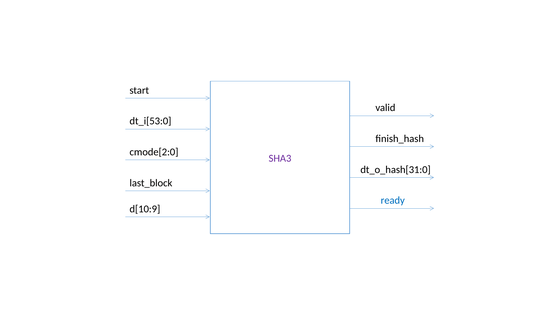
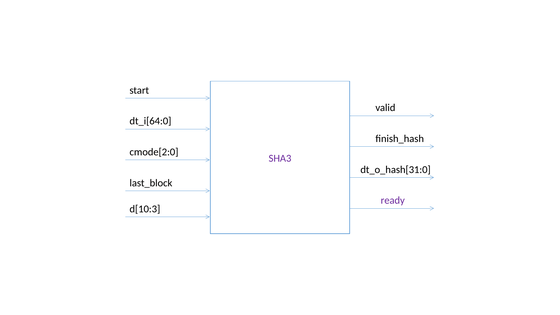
dt_i[53:0: dt_i[53:0 -> dt_i[64:0 (150, 121)
ready colour: blue -> purple (393, 201)
d[10:9: d[10:9 -> d[10:3 (145, 209)
